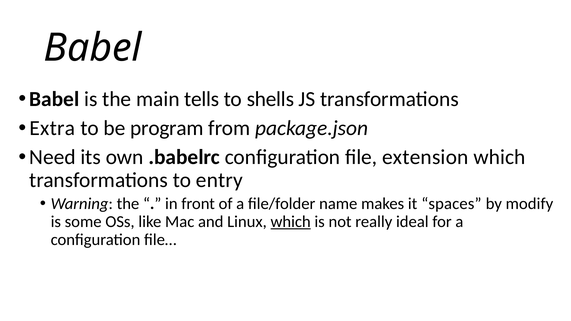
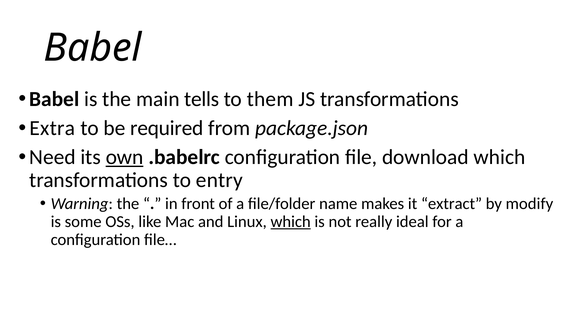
shells: shells -> them (270, 99)
program: program -> required (167, 128)
own underline: none -> present (125, 157)
extension: extension -> download (425, 157)
spaces: spaces -> extract (452, 204)
